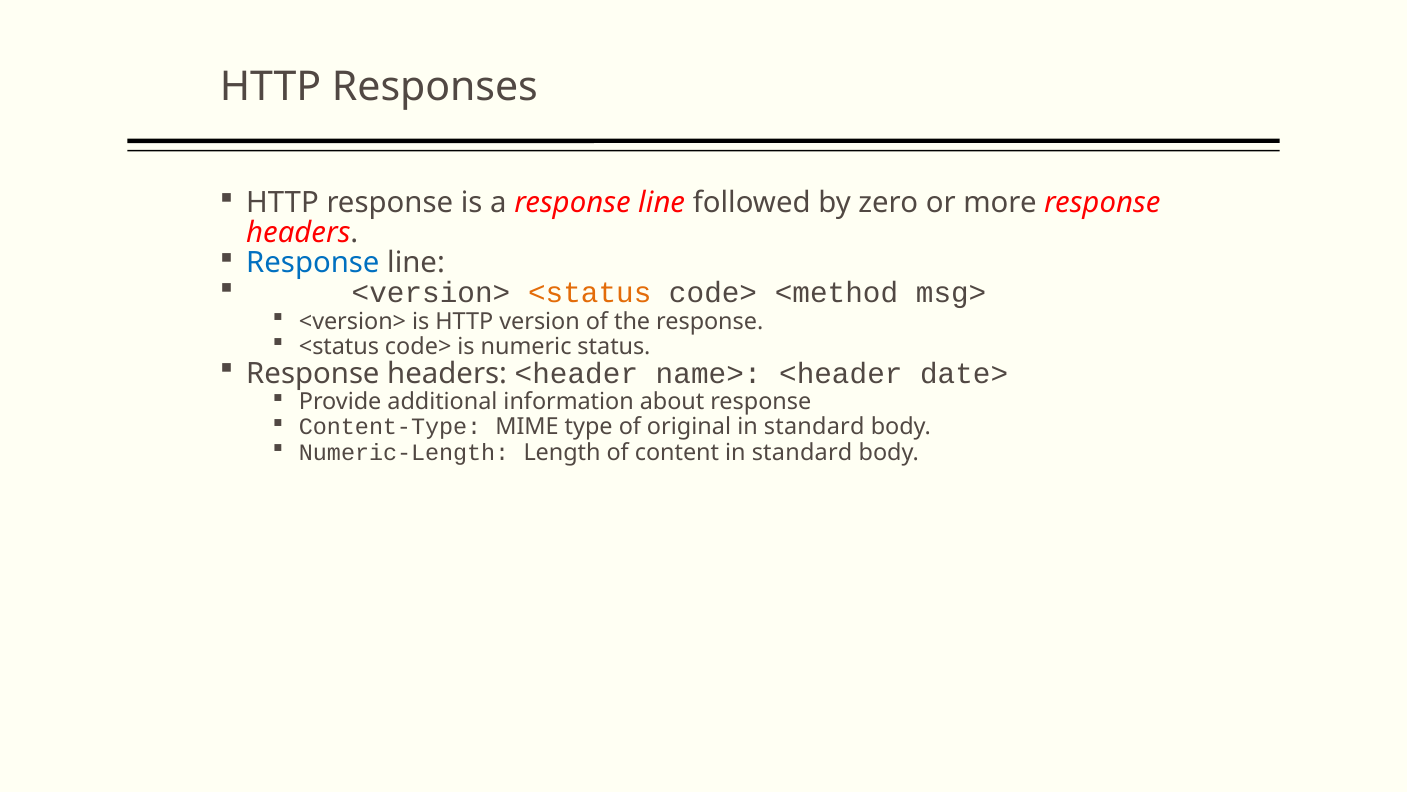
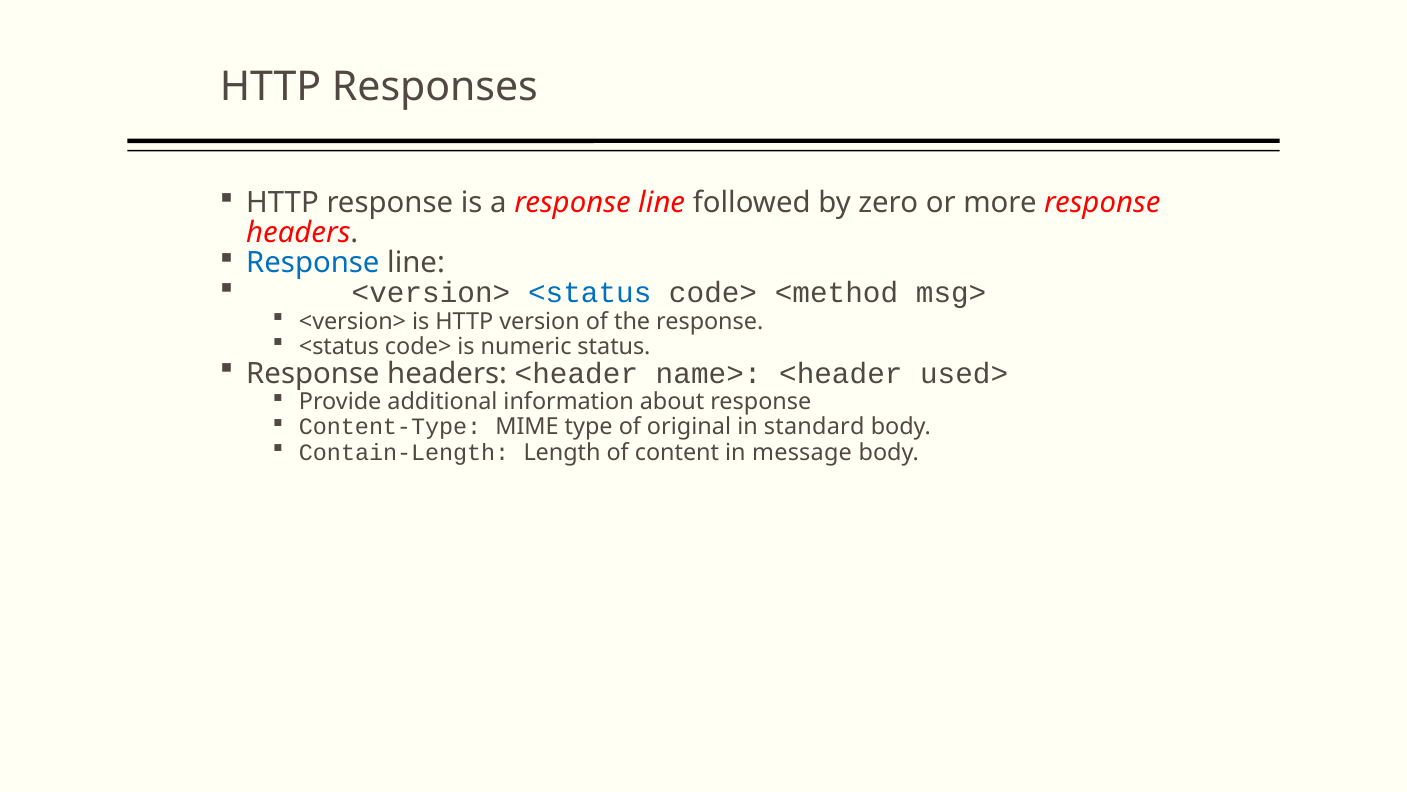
<status colour: orange -> blue (590, 293)
date>: date> -> used> (964, 373)
Numeric-Length: Numeric-Length -> Contain-Length (404, 452)
content in standard: standard -> message (802, 452)
